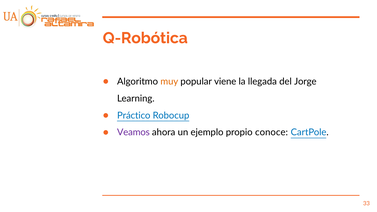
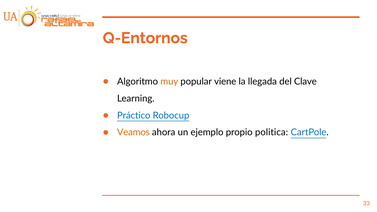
Q-Robótica: Q-Robótica -> Q-Entornos (145, 38)
Jorge: Jorge -> Clave (305, 82)
Veamos colour: purple -> orange (133, 132)
conoce: conoce -> politica (272, 132)
